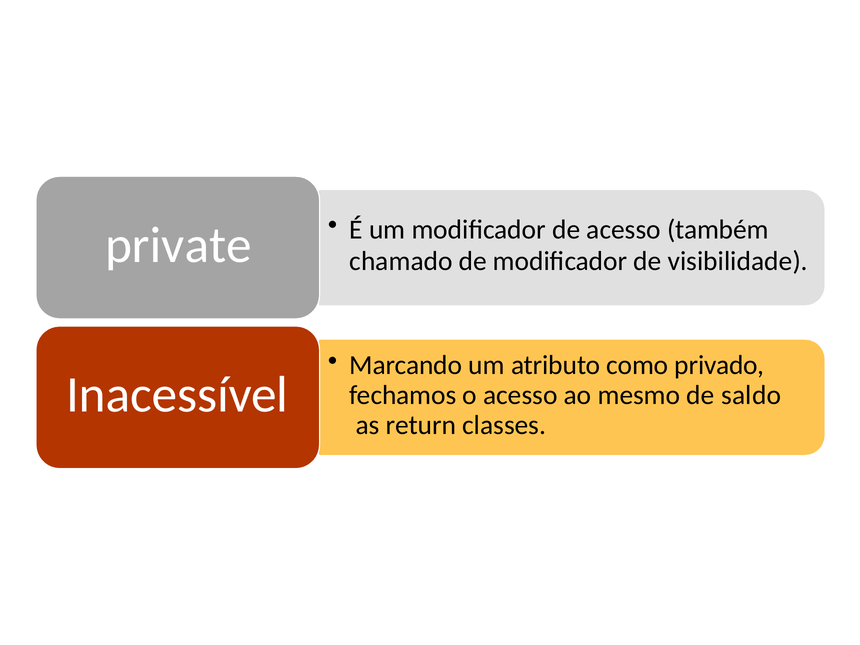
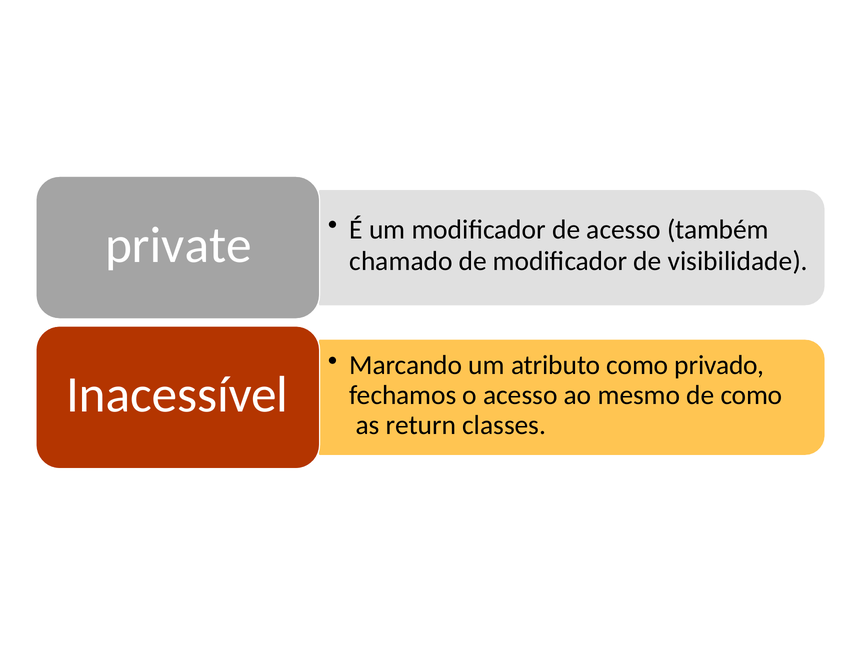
de saldo: saldo -> como (751, 395)
